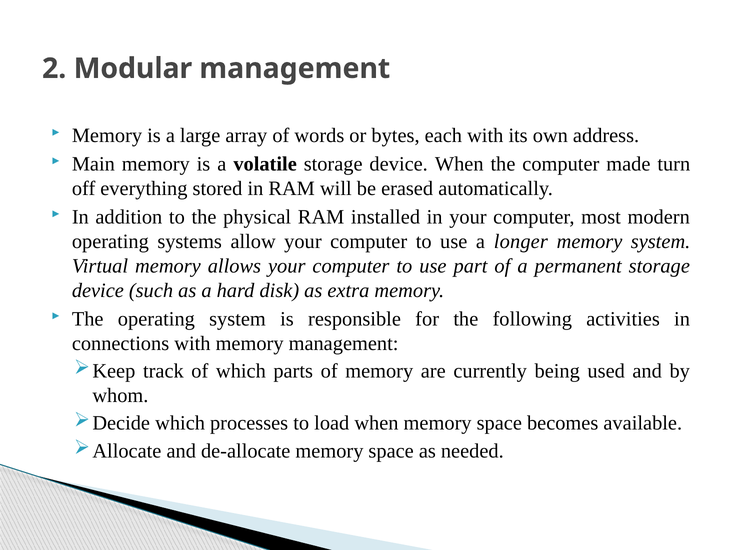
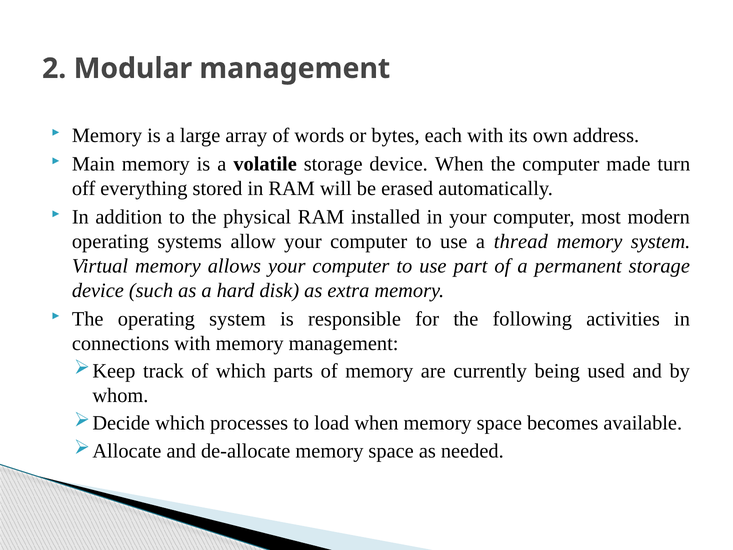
longer: longer -> thread (521, 241)
